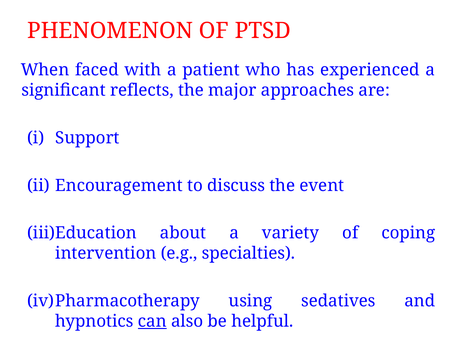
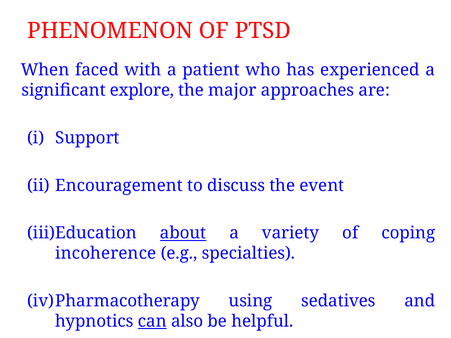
reflects: reflects -> explore (142, 90)
about underline: none -> present (183, 233)
intervention: intervention -> incoherence (106, 254)
